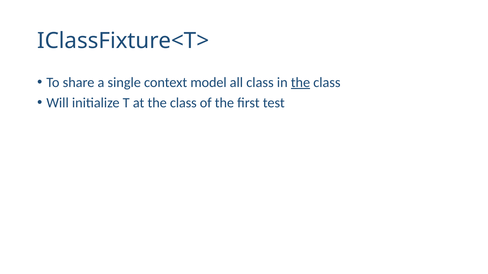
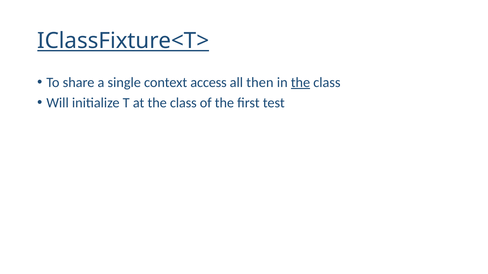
IClassFixture<T> underline: none -> present (123, 41)
model: model -> access (209, 82)
all class: class -> then (260, 82)
